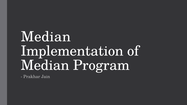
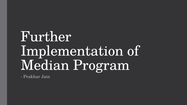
Median: Median -> Further (46, 37)
